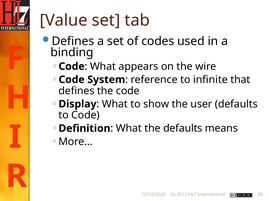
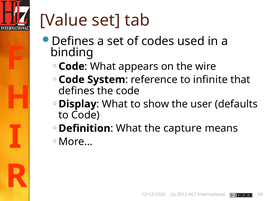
the defaults: defaults -> capture (183, 129)
